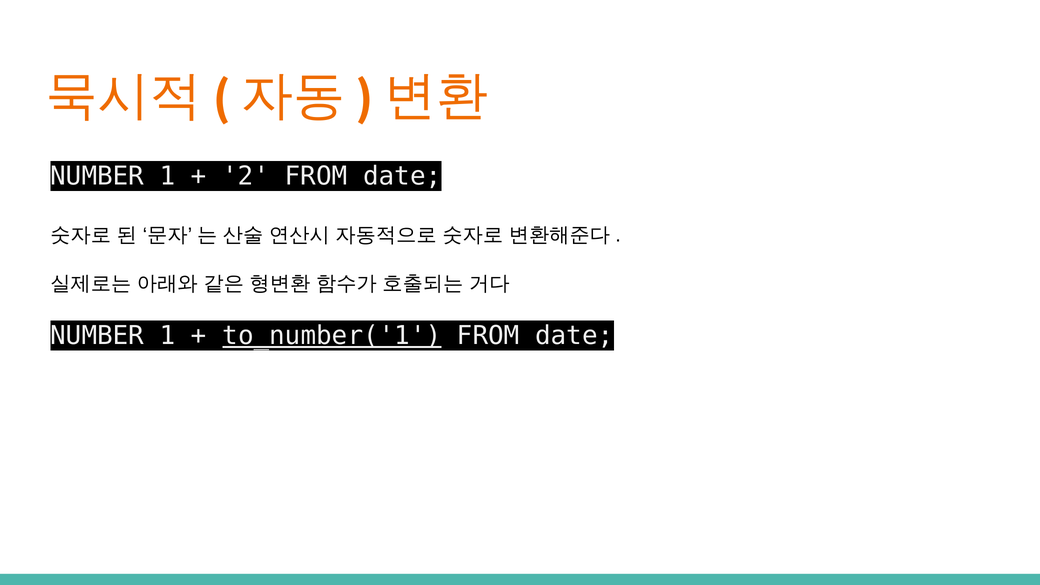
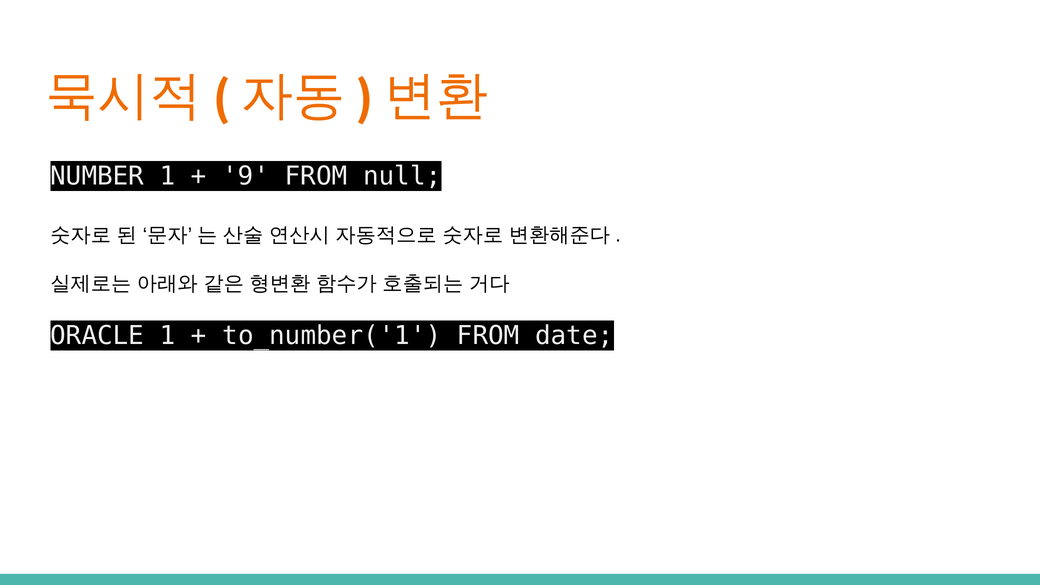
2: 2 -> 9 (246, 176)
date: date -> null (402, 176)
NUMBER: NUMBER -> ORACLE (97, 336)
to_number('1 underline: present -> none (332, 336)
